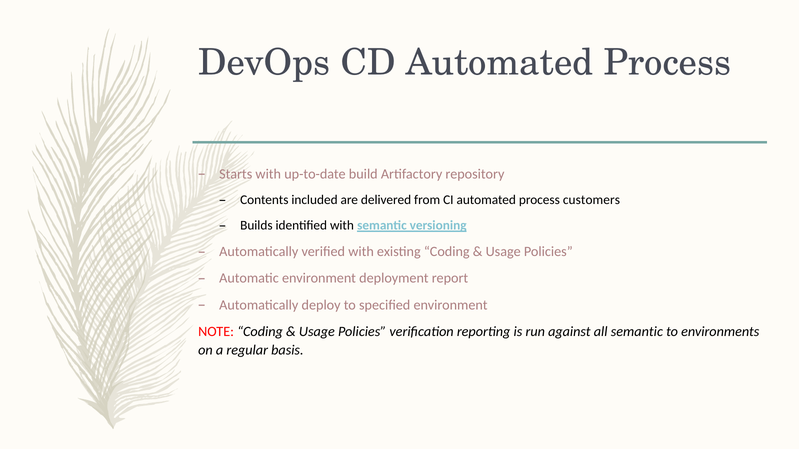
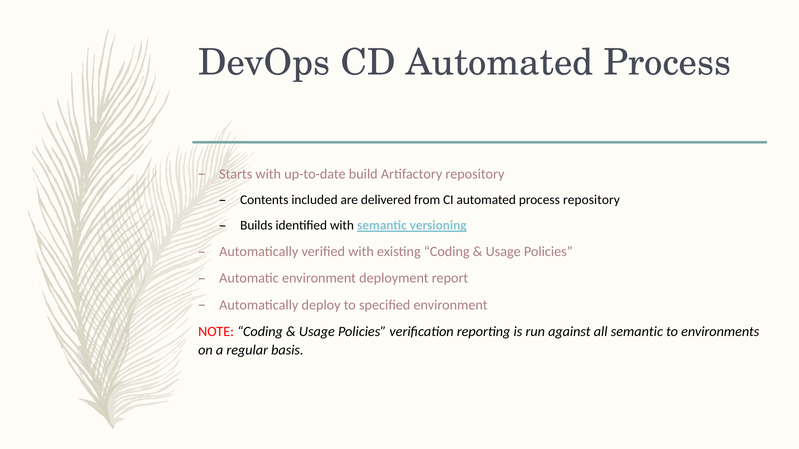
process customers: customers -> repository (591, 200)
